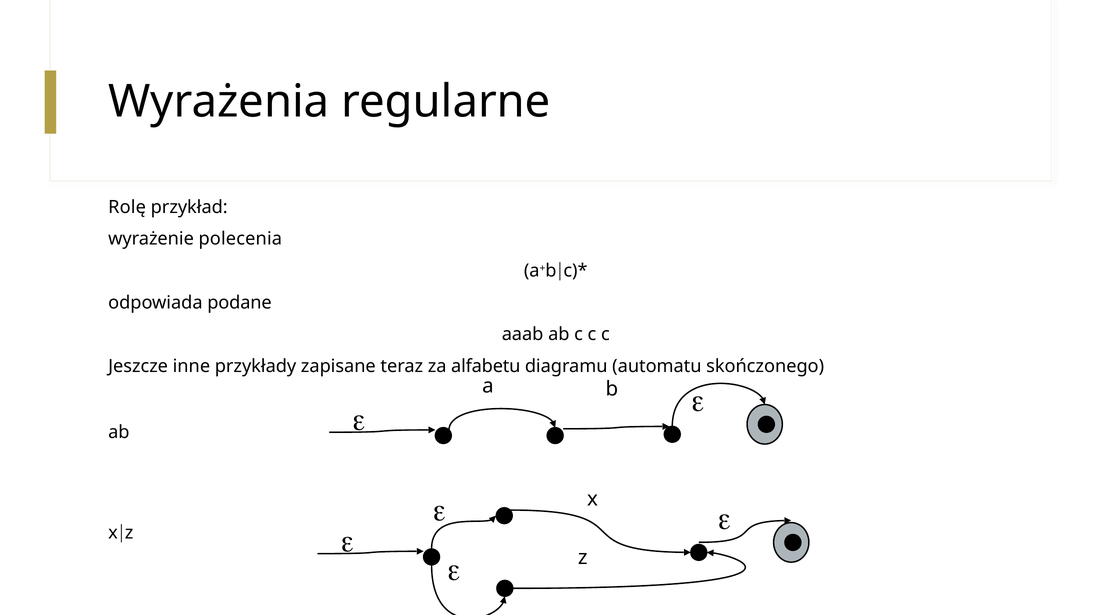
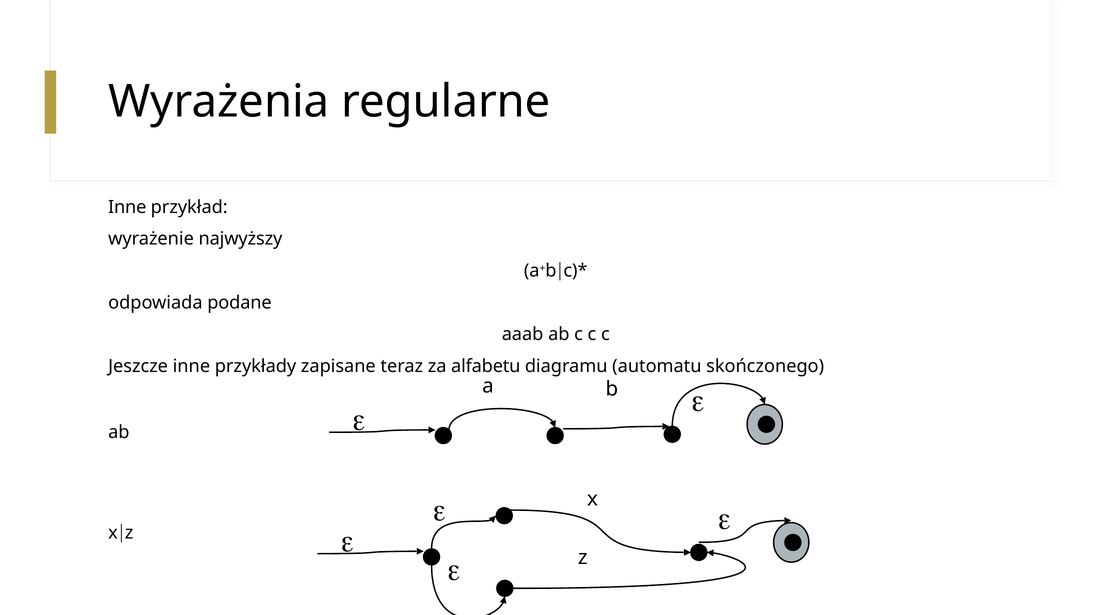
Rolę: Rolę -> Inne (127, 207)
polecenia: polecenia -> najwyższy (240, 239)
